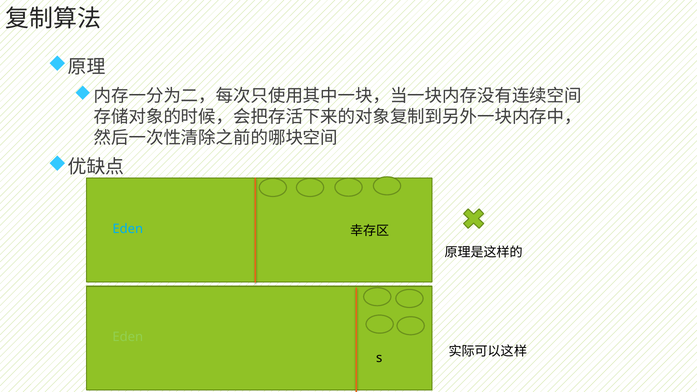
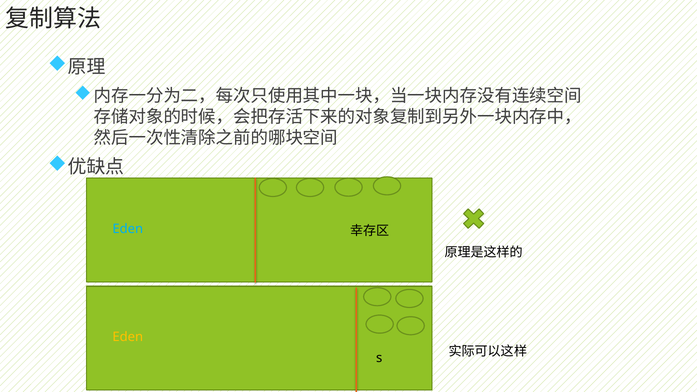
Eden colour: light green -> yellow (128, 337)
